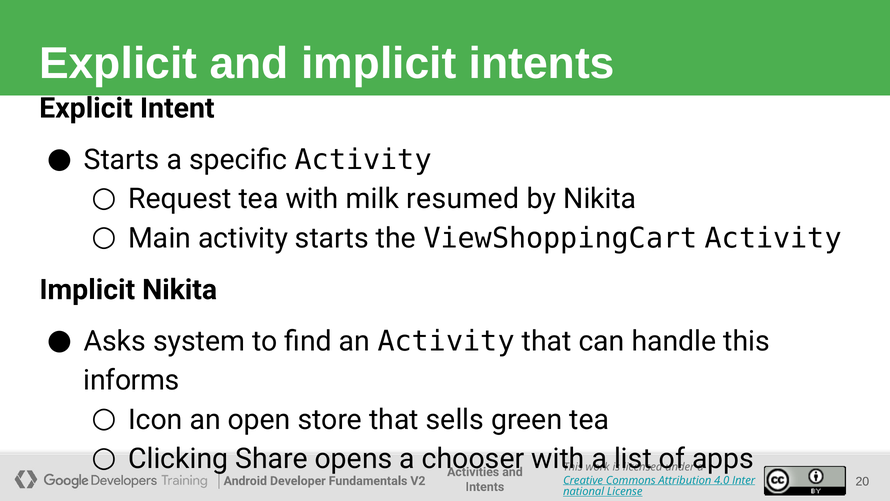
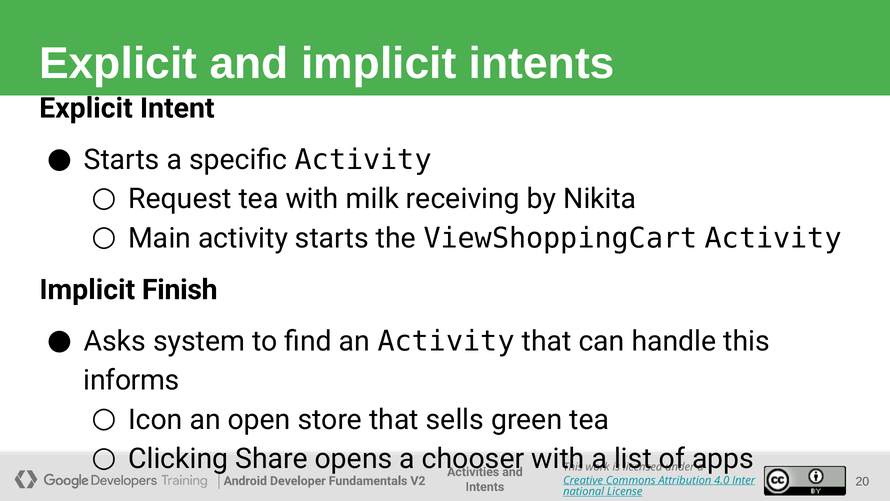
resumed: resumed -> receiving (463, 199)
Implicit Nikita: Nikita -> Finish (180, 290)
